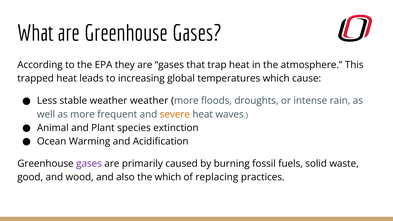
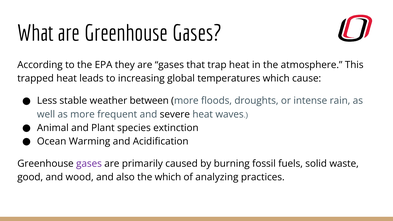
weather weather: weather -> between (149, 101)
severe colour: orange -> black (175, 114)
replacing: replacing -> analyzing (217, 177)
